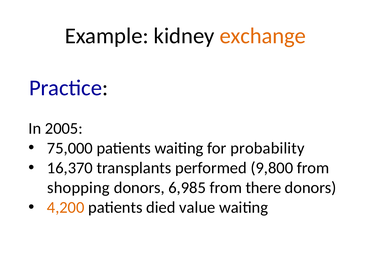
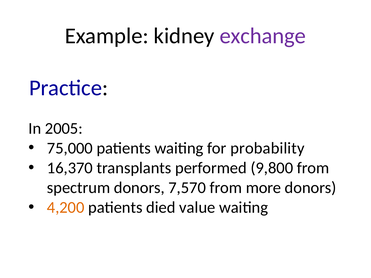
exchange colour: orange -> purple (263, 36)
shopping: shopping -> spectrum (79, 188)
6,985: 6,985 -> 7,570 (187, 188)
there: there -> more (263, 188)
